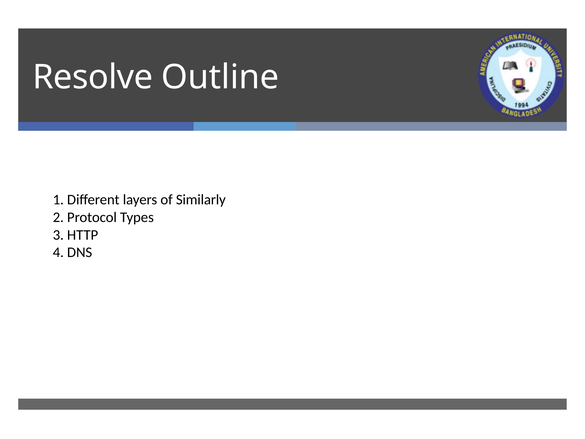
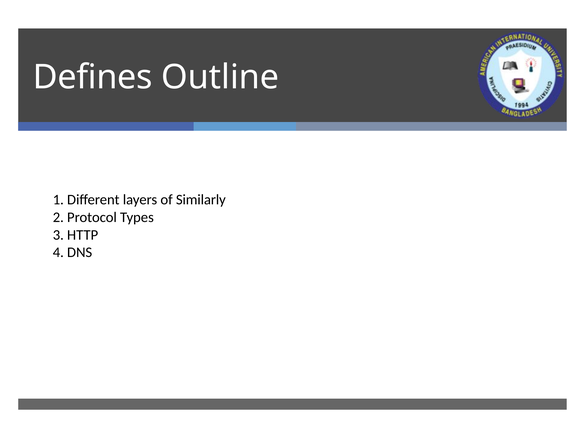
Resolve: Resolve -> Defines (93, 77)
